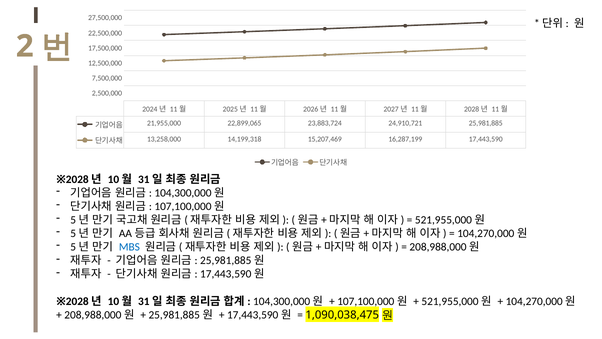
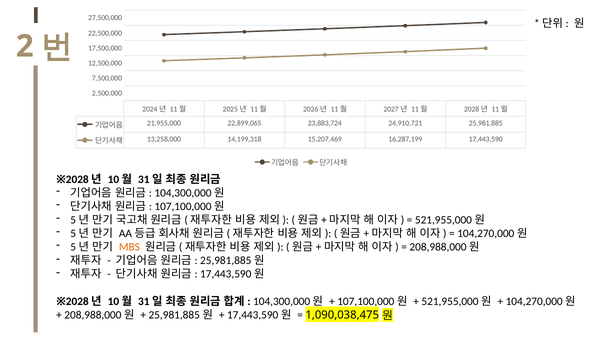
MBS colour: blue -> orange (129, 247)
